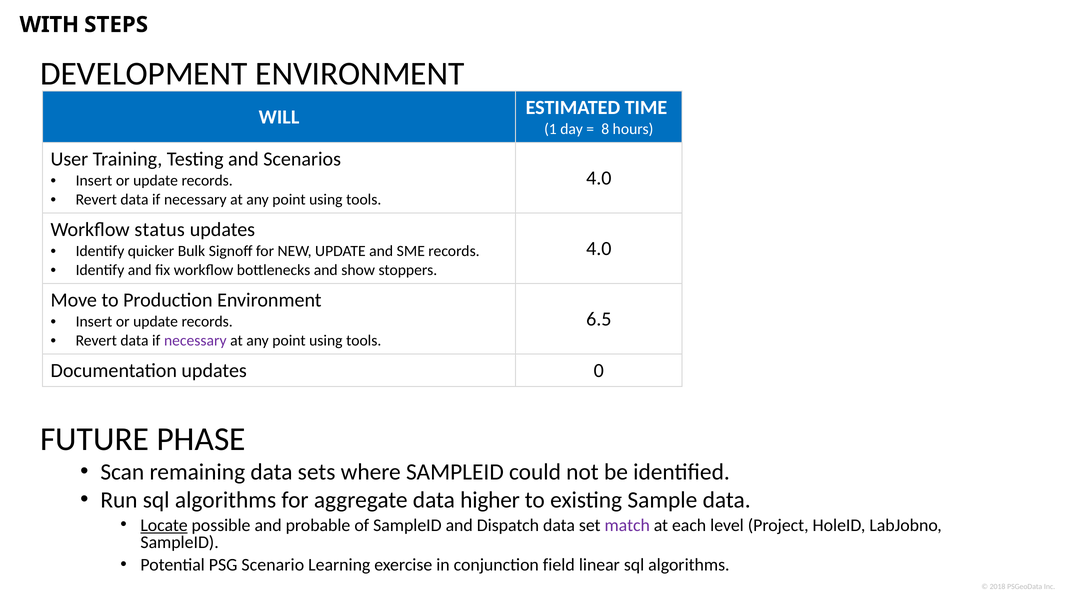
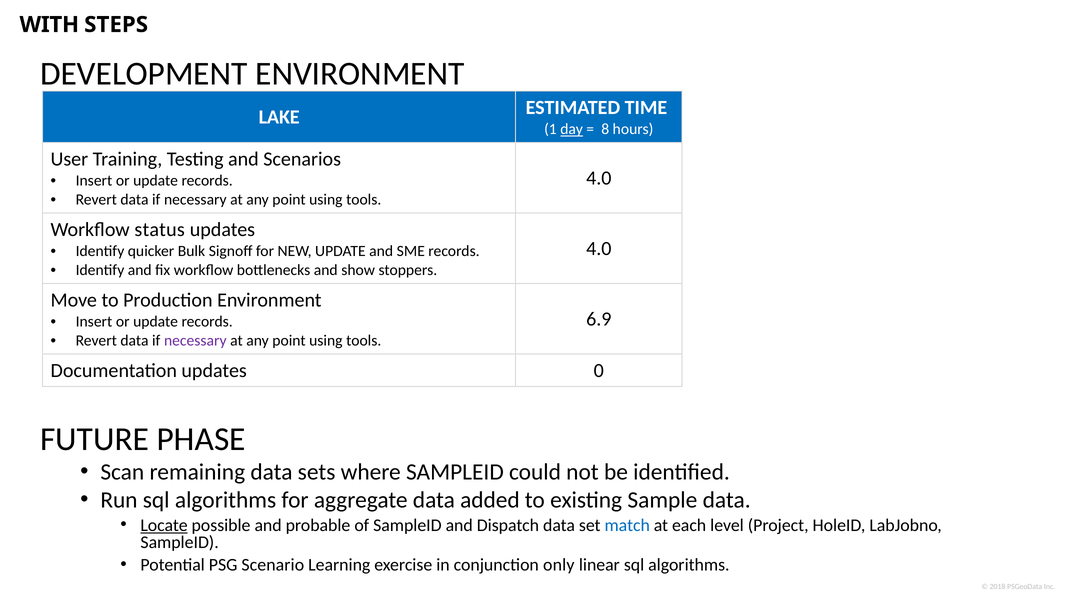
WILL: WILL -> LAKE (279, 117)
day underline: none -> present (572, 129)
6.5: 6.5 -> 6.9 (599, 319)
higher: higher -> added (490, 500)
match colour: purple -> blue (627, 525)
field: field -> only (559, 565)
